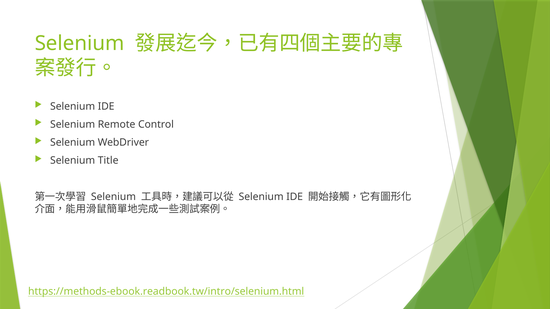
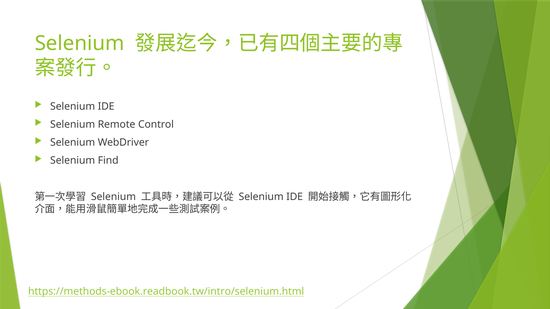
Title: Title -> Find (108, 161)
